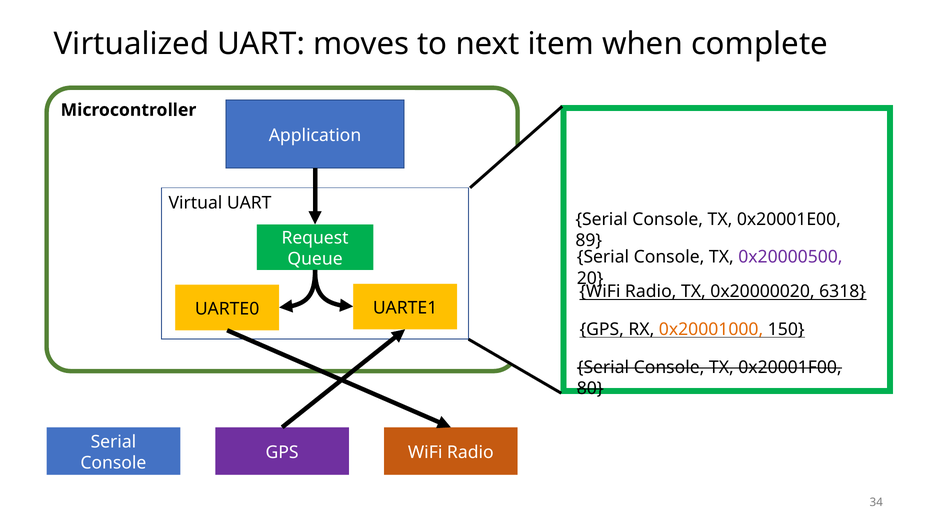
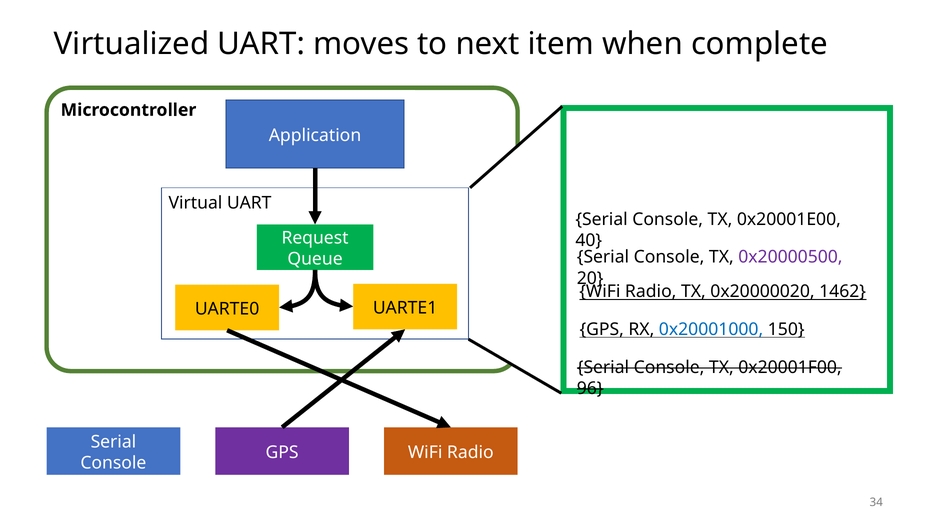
89: 89 -> 40 (589, 240)
6318: 6318 -> 1462 (843, 291)
0x20001000 colour: orange -> blue (711, 329)
80: 80 -> 96 (590, 388)
